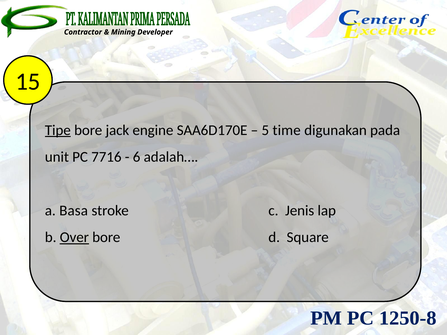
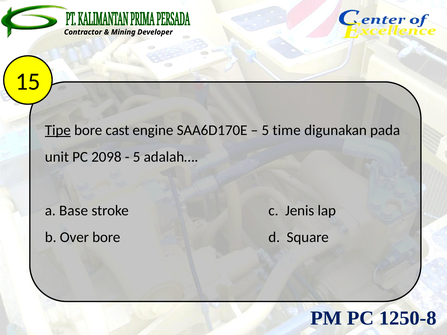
jack: jack -> cast (117, 130)
7716: 7716 -> 2098 (106, 157)
6: 6 -> 5 (137, 157)
Basa: Basa -> Base (74, 211)
Over underline: present -> none (74, 238)
